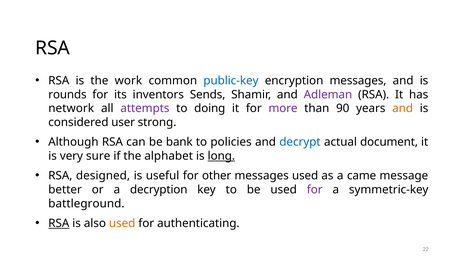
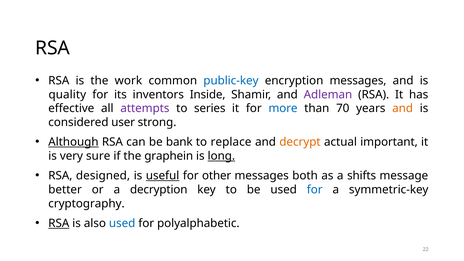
rounds: rounds -> quality (67, 95)
Sends: Sends -> Inside (208, 95)
network: network -> effective (71, 108)
doing: doing -> series (210, 108)
more colour: purple -> blue (283, 108)
90: 90 -> 70 (343, 108)
Although underline: none -> present (73, 142)
policies: policies -> replace (231, 142)
decrypt colour: blue -> orange (300, 142)
document: document -> important (389, 142)
alphabet: alphabet -> graphein (169, 156)
useful underline: none -> present (163, 176)
messages used: used -> both (305, 176)
came: came -> shifts (362, 176)
for colour: purple -> blue (315, 190)
battleground: battleground -> cryptography (86, 204)
used colour: orange -> blue (122, 223)
authenticating: authenticating -> polyalphabetic (198, 223)
